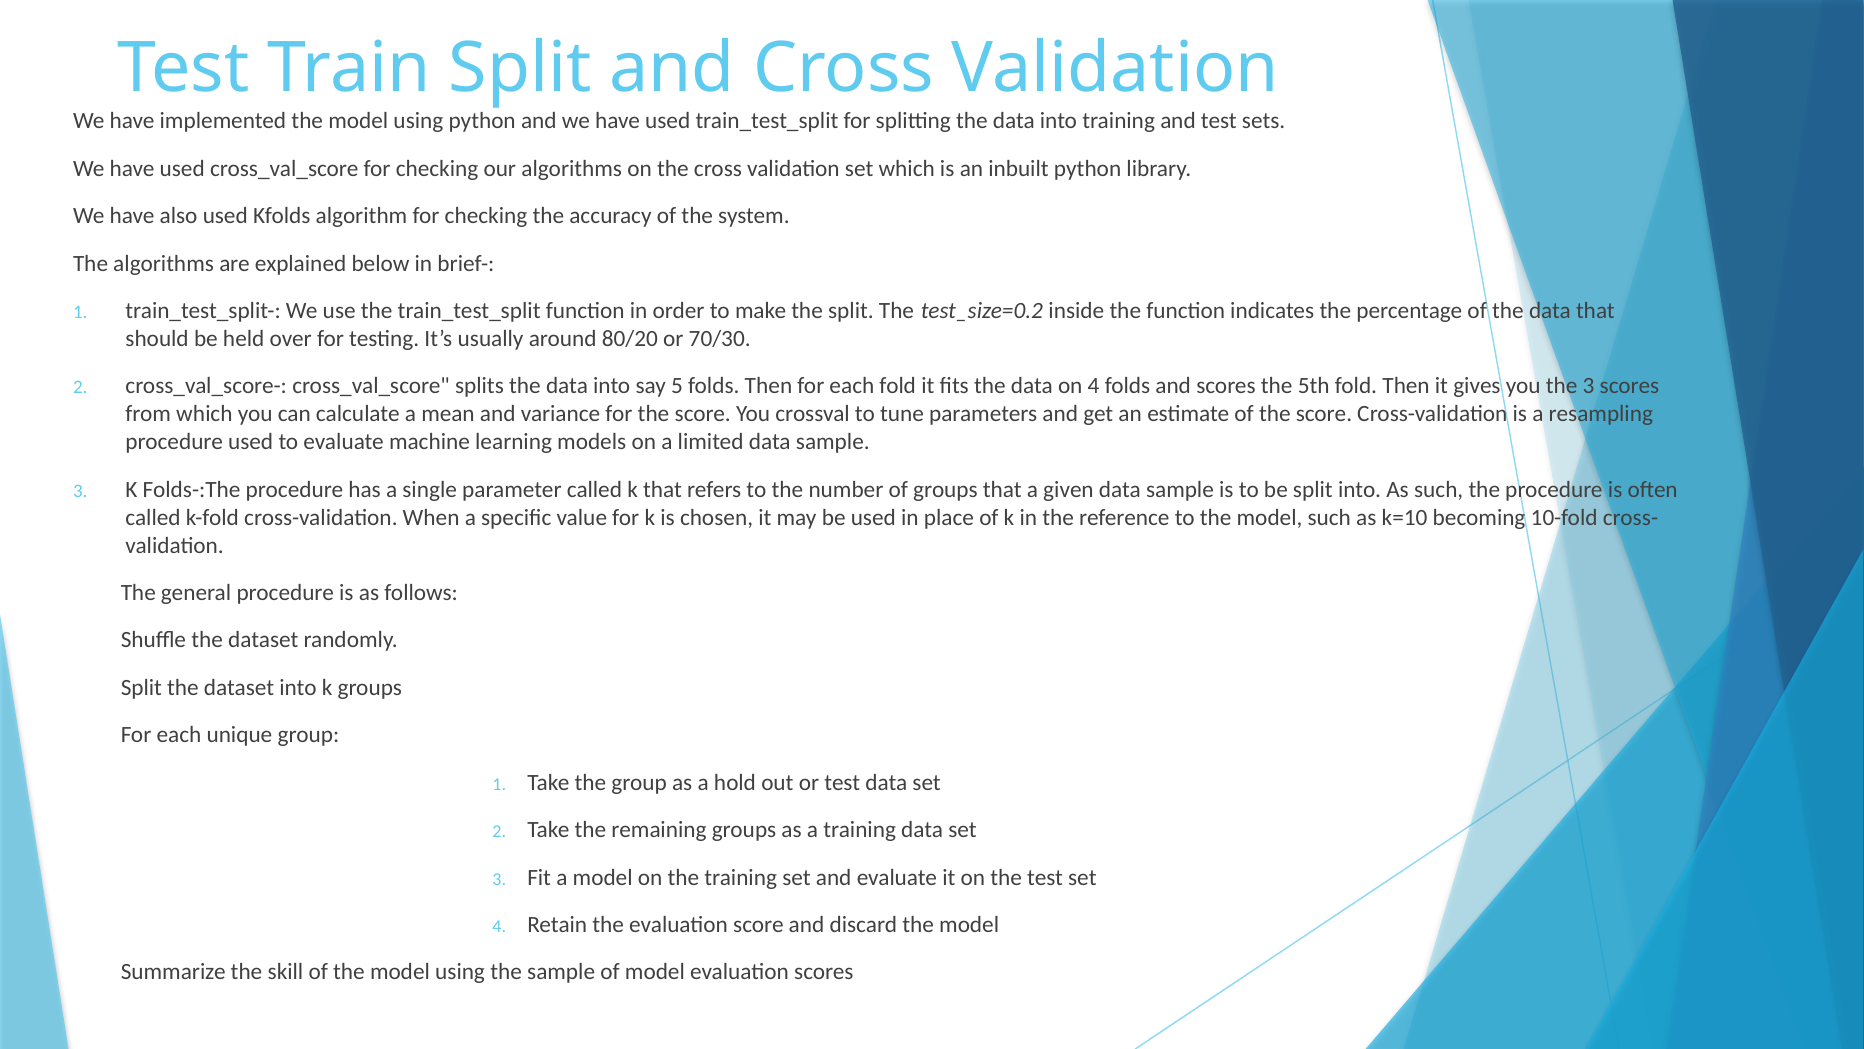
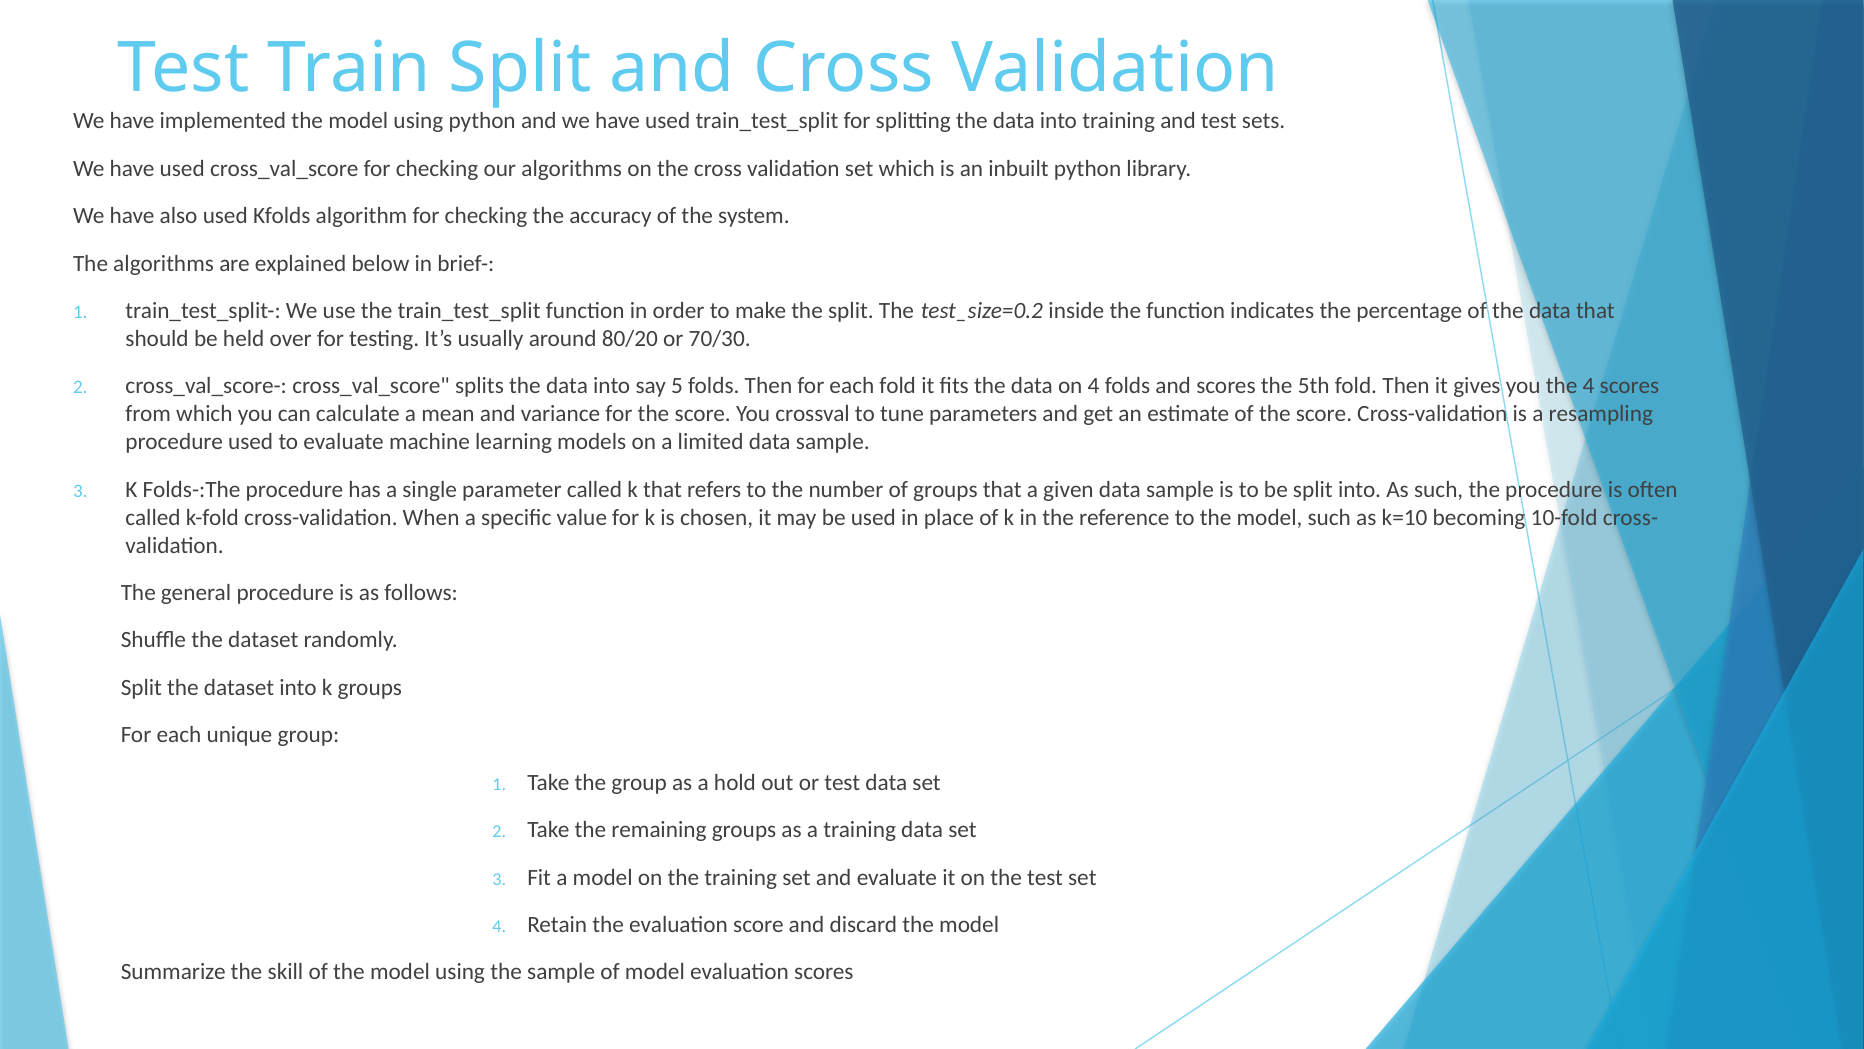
the 3: 3 -> 4 (1588, 386)
